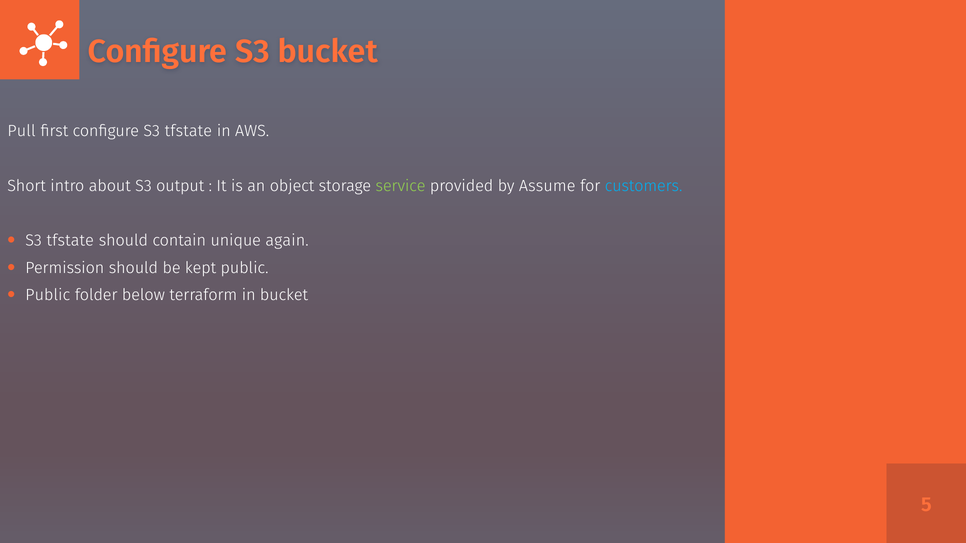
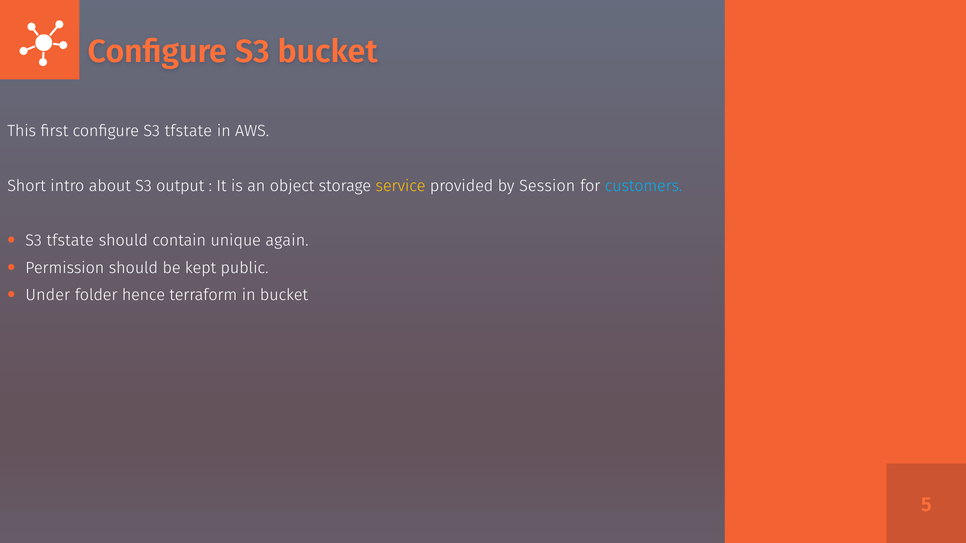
Pull: Pull -> This (22, 131)
service colour: light green -> yellow (401, 186)
Assume: Assume -> Session (547, 186)
Public: Public -> Under (48, 295)
below: below -> hence (144, 295)
